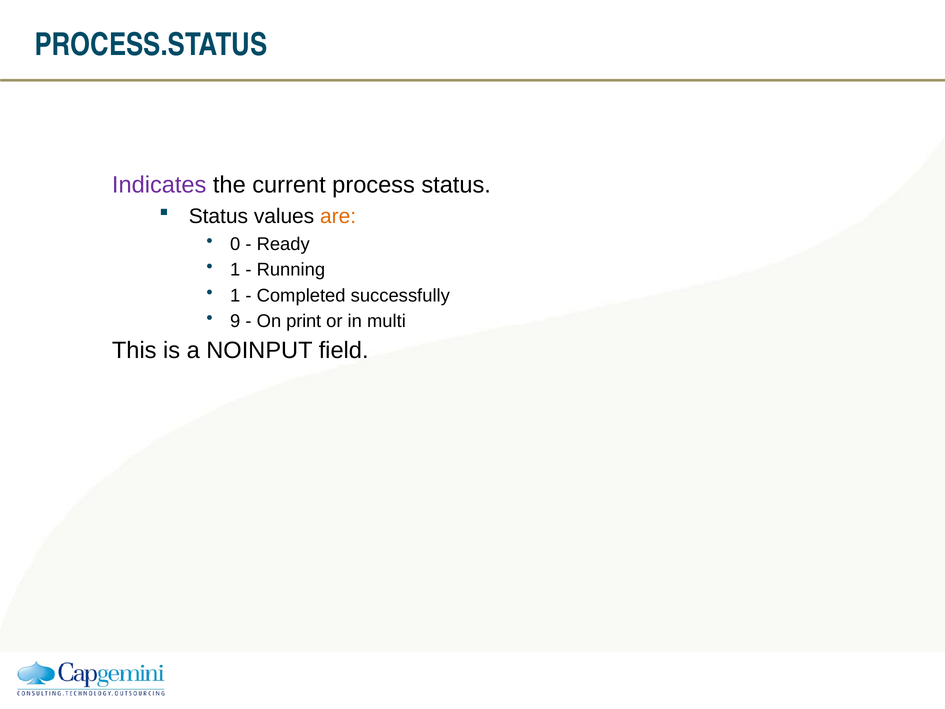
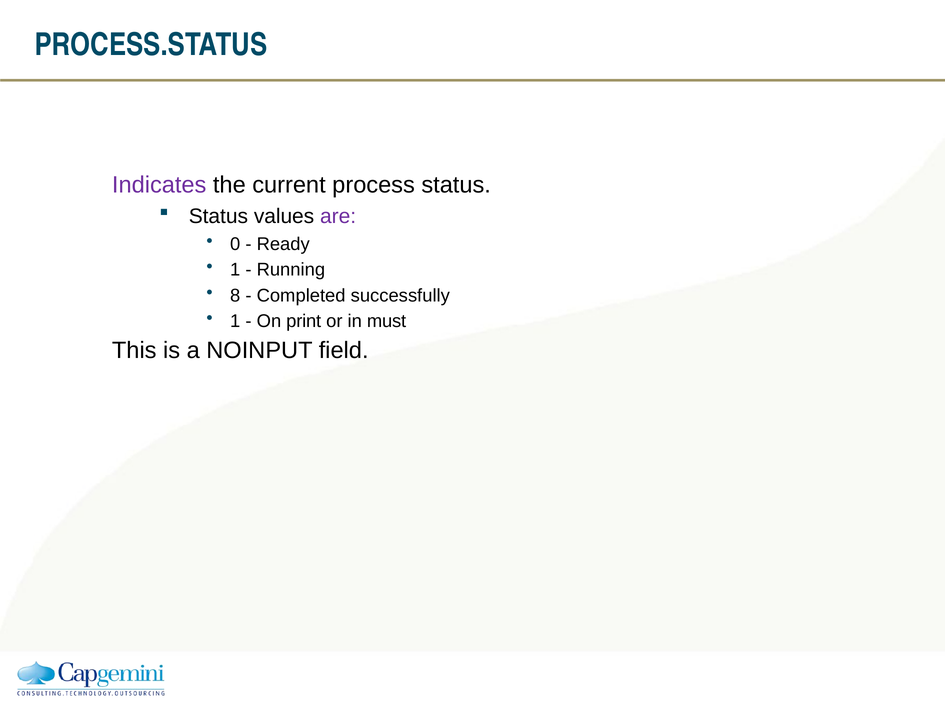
are colour: orange -> purple (338, 216)
1: 1 -> 8 (235, 296)
9: 9 -> 1 (235, 321)
multi: multi -> must (387, 321)
